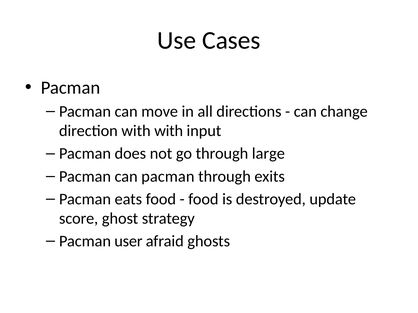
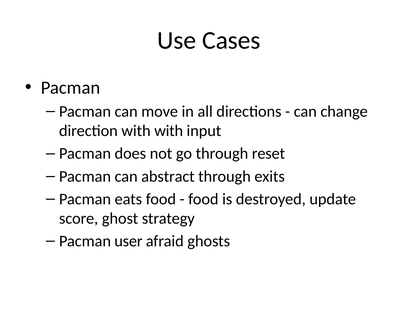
large: large -> reset (268, 154)
can pacman: pacman -> abstract (168, 177)
